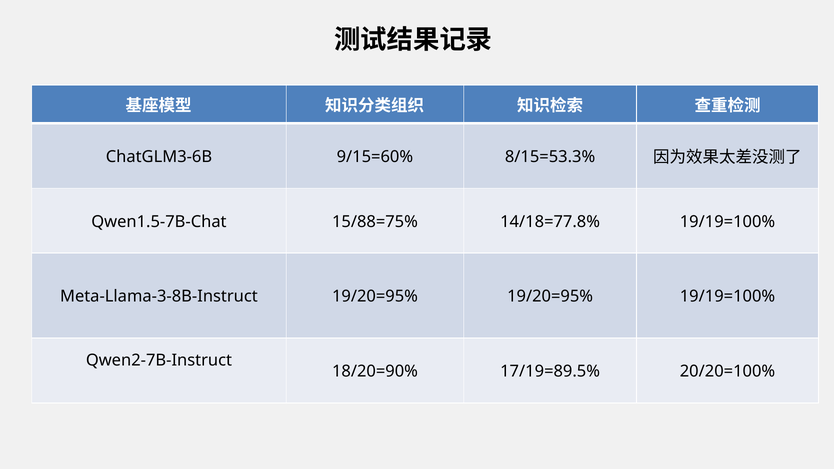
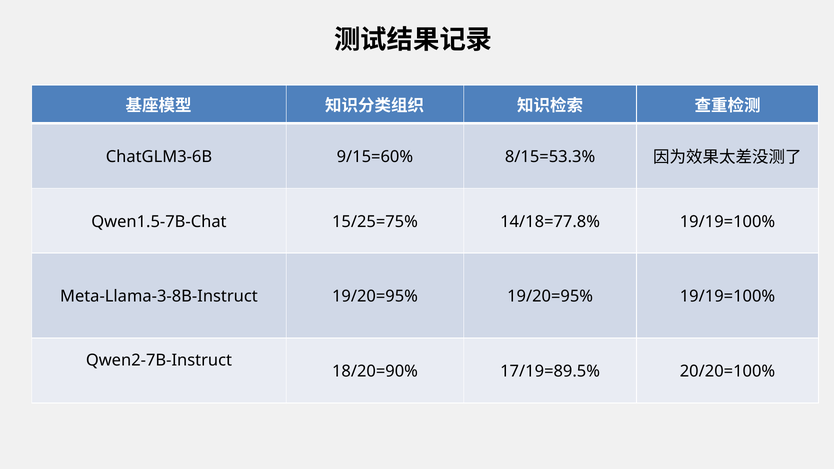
15/88=75%: 15/88=75% -> 15/25=75% (375, 222)
